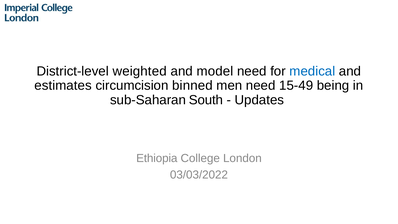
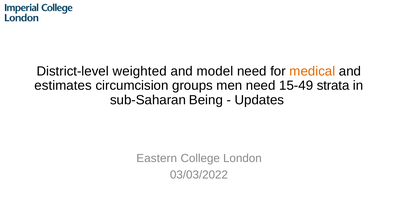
medical colour: blue -> orange (312, 71)
binned: binned -> groups (192, 85)
being: being -> strata (333, 85)
South: South -> Being (206, 100)
Ethiopia: Ethiopia -> Eastern (157, 158)
